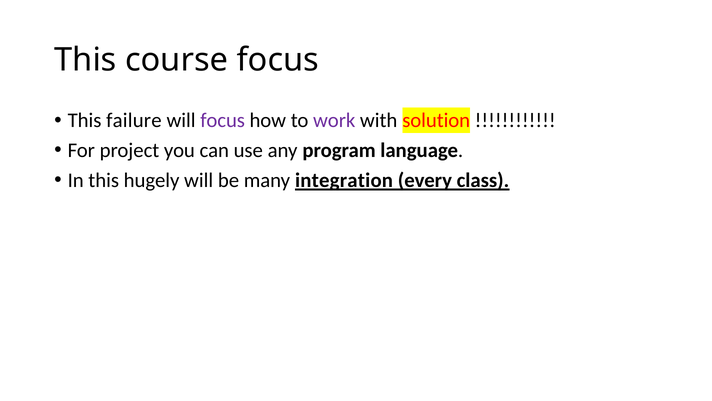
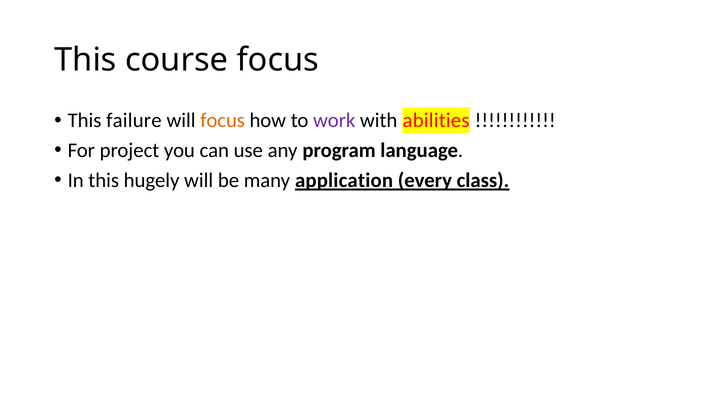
focus colour: purple -> orange (223, 120)
solution: solution -> abilities (436, 120)
integration: integration -> application (344, 180)
